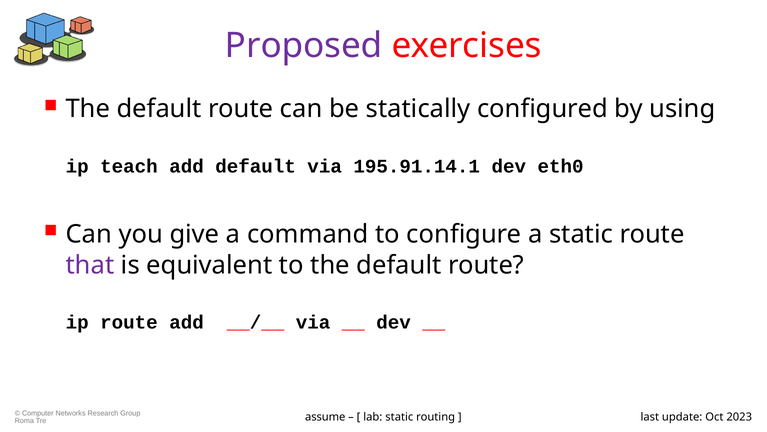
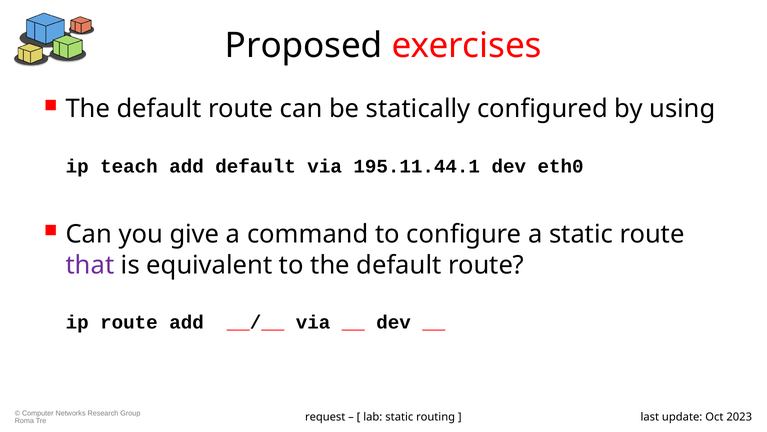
Proposed colour: purple -> black (304, 46)
195.91.14.1: 195.91.14.1 -> 195.11.44.1 (417, 166)
assume: assume -> request (325, 416)
